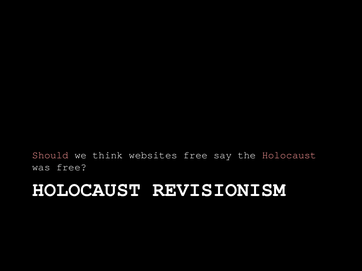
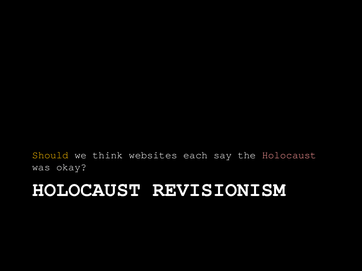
Should colour: pink -> yellow (50, 155)
websites free: free -> each (196, 155)
was free: free -> okay (71, 167)
